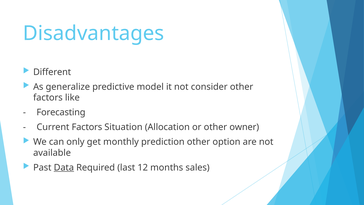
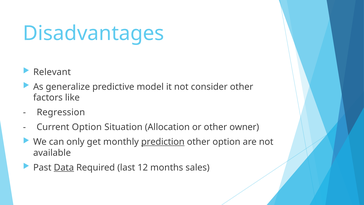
Different: Different -> Relevant (52, 72)
Forecasting: Forecasting -> Regression (61, 112)
Current Factors: Factors -> Option (87, 127)
prediction underline: none -> present (163, 142)
